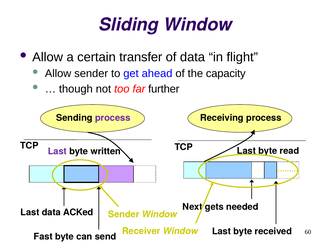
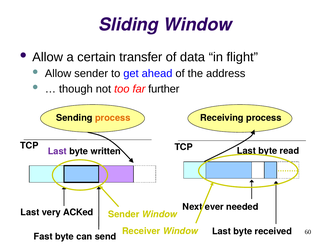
capacity: capacity -> address (226, 74)
process colour: purple -> orange (113, 118)
gets: gets -> ever (214, 207)
Last data: data -> very (51, 213)
